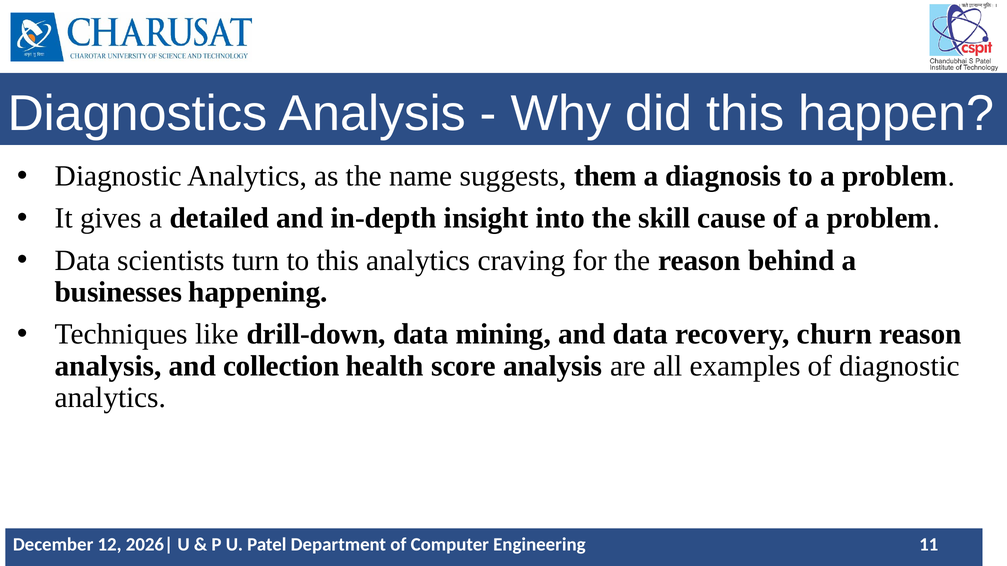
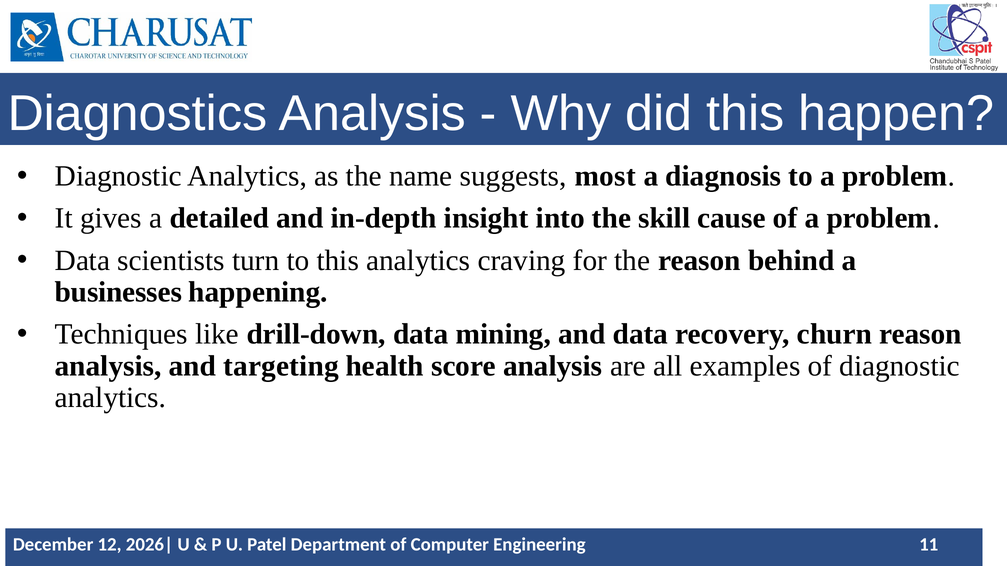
them: them -> most (605, 176)
collection: collection -> targeting (281, 366)
